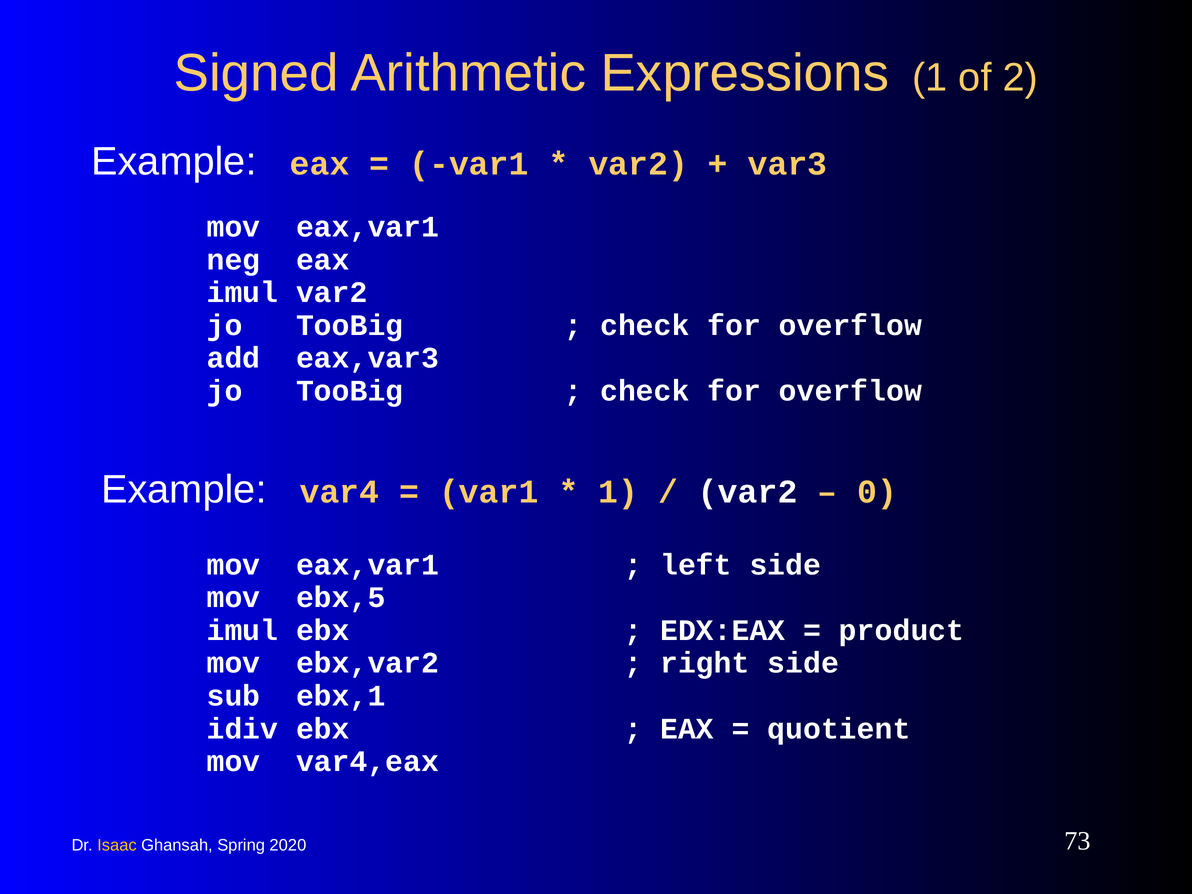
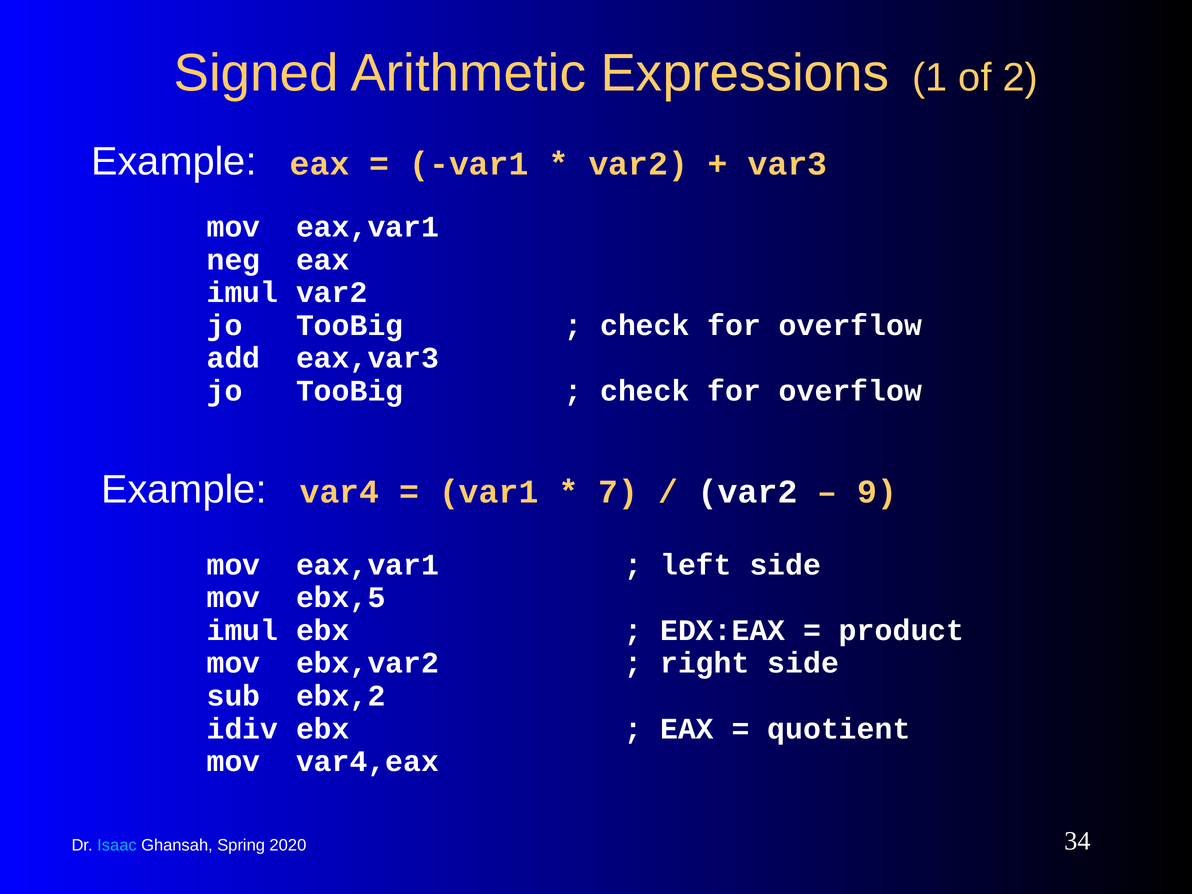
1: 1 -> 7 (618, 492)
0: 0 -> 9 (877, 492)
ebx,1: ebx,1 -> ebx,2 (341, 696)
Isaac colour: yellow -> light blue (117, 845)
73: 73 -> 34 (1077, 841)
